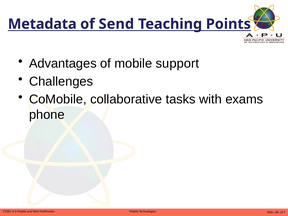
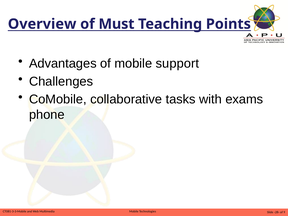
Metadata: Metadata -> Overview (42, 24)
Send: Send -> Must (116, 24)
